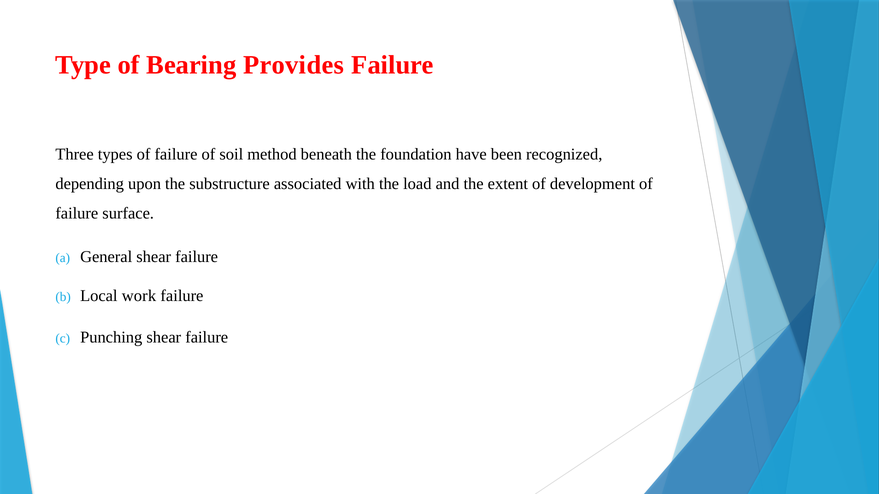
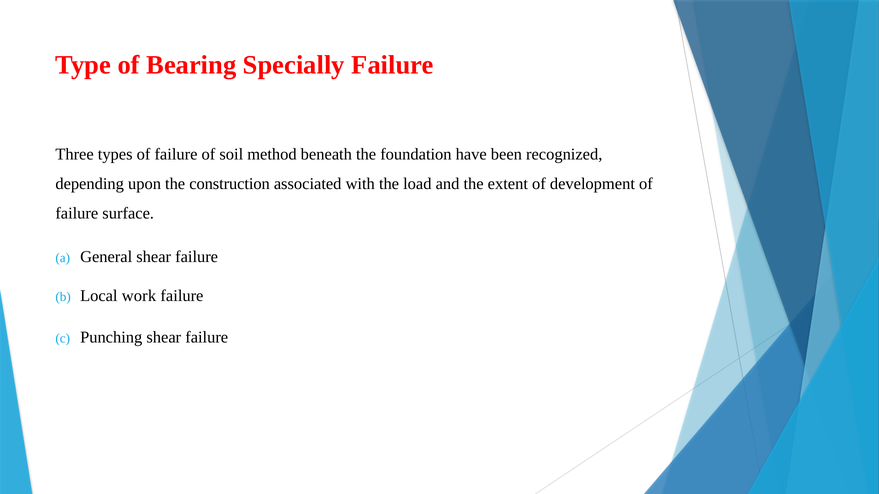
Provides: Provides -> Specially (294, 65)
substructure: substructure -> construction (230, 184)
